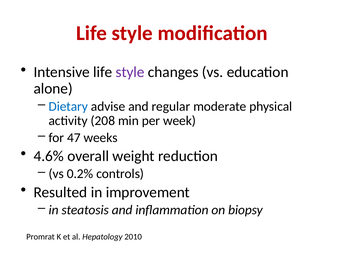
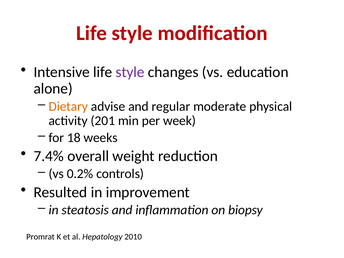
Dietary colour: blue -> orange (68, 106)
208: 208 -> 201 (103, 121)
47: 47 -> 18 (74, 138)
4.6%: 4.6% -> 7.4% (49, 156)
